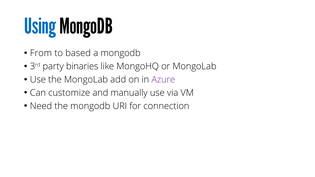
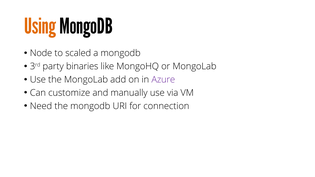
Using colour: blue -> orange (40, 26)
From: From -> Node (41, 53)
based: based -> scaled (78, 53)
